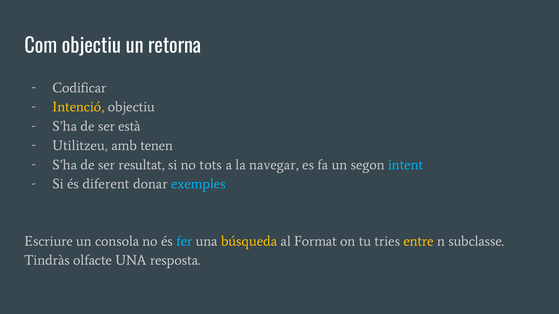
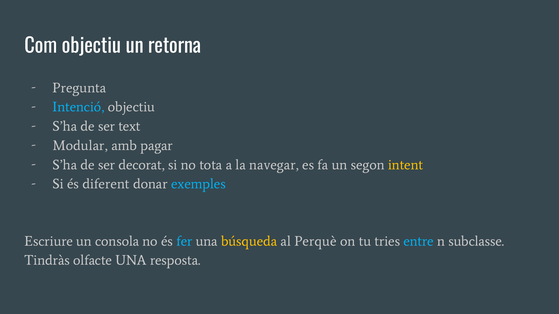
Codificar: Codificar -> Pregunta (79, 88)
Intenció colour: yellow -> light blue (78, 107)
està: està -> text (129, 126)
Utilitzeu: Utilitzeu -> Modular (80, 146)
tenen: tenen -> pagar (157, 146)
resultat: resultat -> decorat (142, 165)
tots: tots -> tota (211, 165)
intent colour: light blue -> yellow (406, 165)
Format: Format -> Perquè (315, 241)
entre colour: yellow -> light blue (419, 241)
